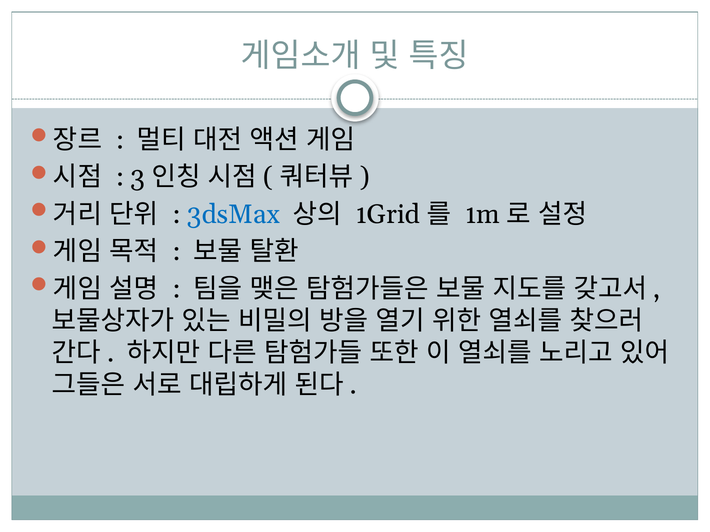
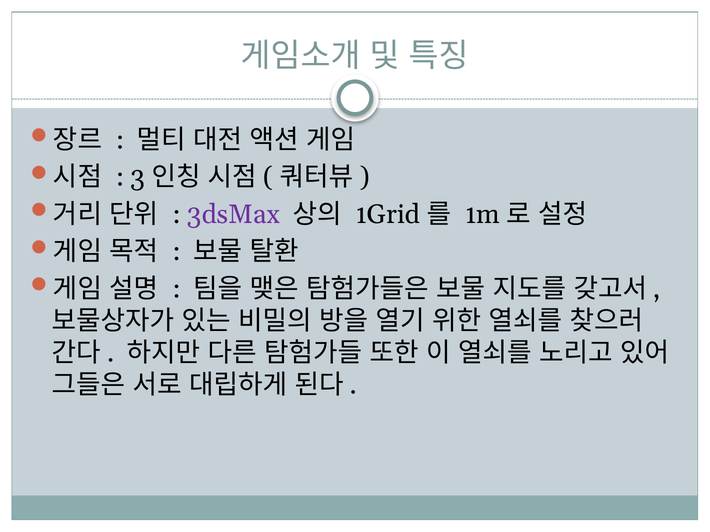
3dsMax colour: blue -> purple (233, 215)
